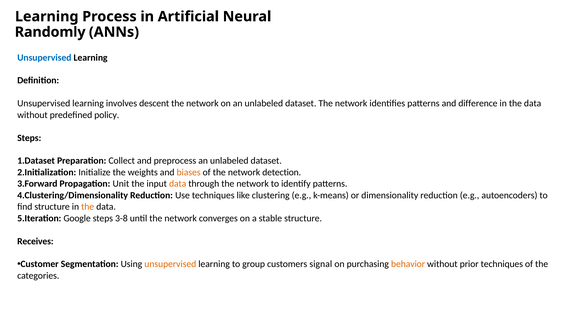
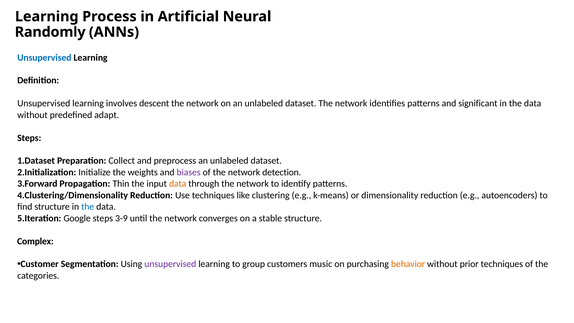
difference: difference -> significant (478, 103)
policy: policy -> adapt (107, 115)
biases colour: orange -> purple (189, 172)
Unit: Unit -> Thin (121, 184)
the colour: orange -> blue (88, 207)
3-8: 3-8 -> 3-9 (121, 218)
Receives: Receives -> Complex (35, 241)
unsupervised colour: orange -> purple (170, 264)
signal: signal -> music (321, 264)
